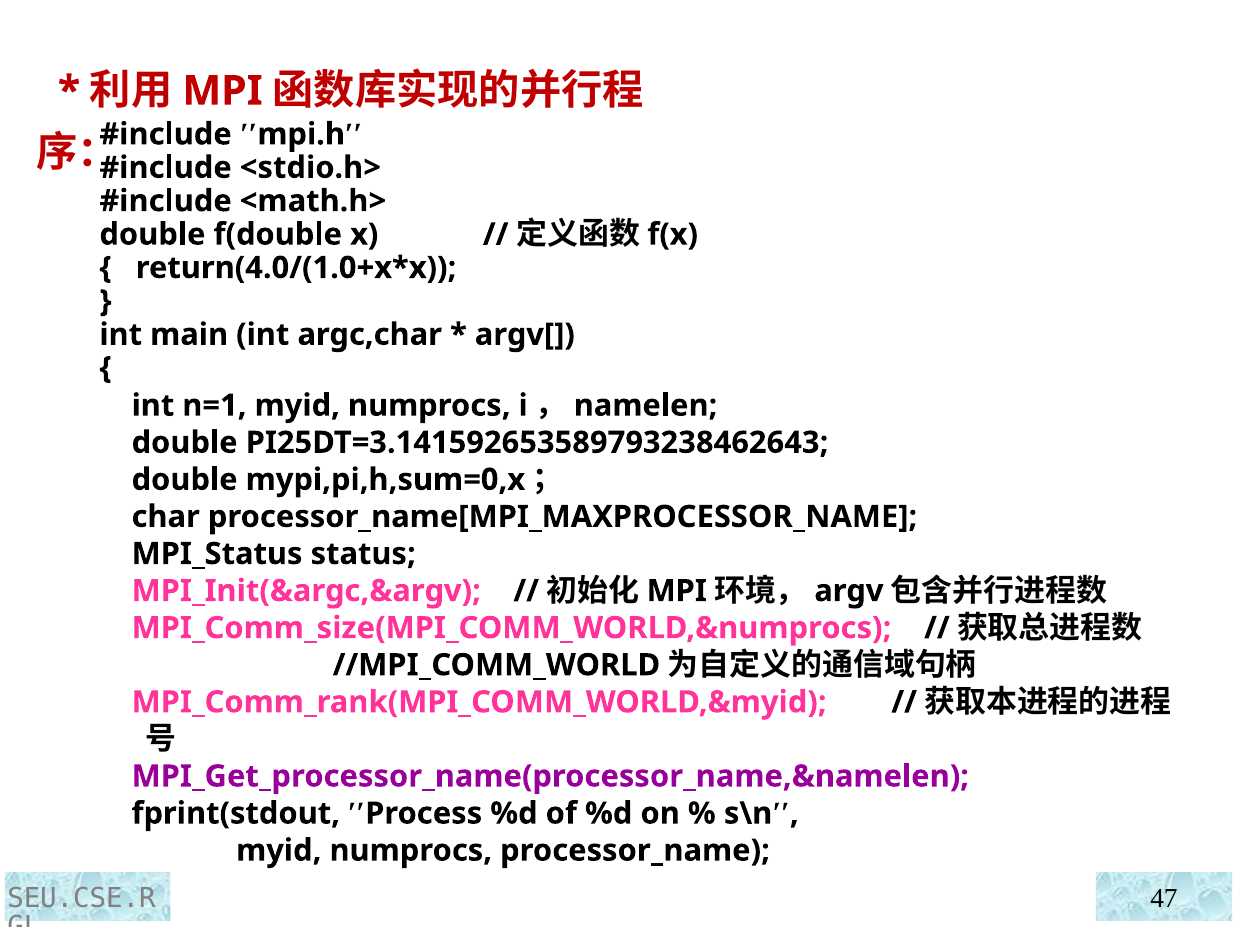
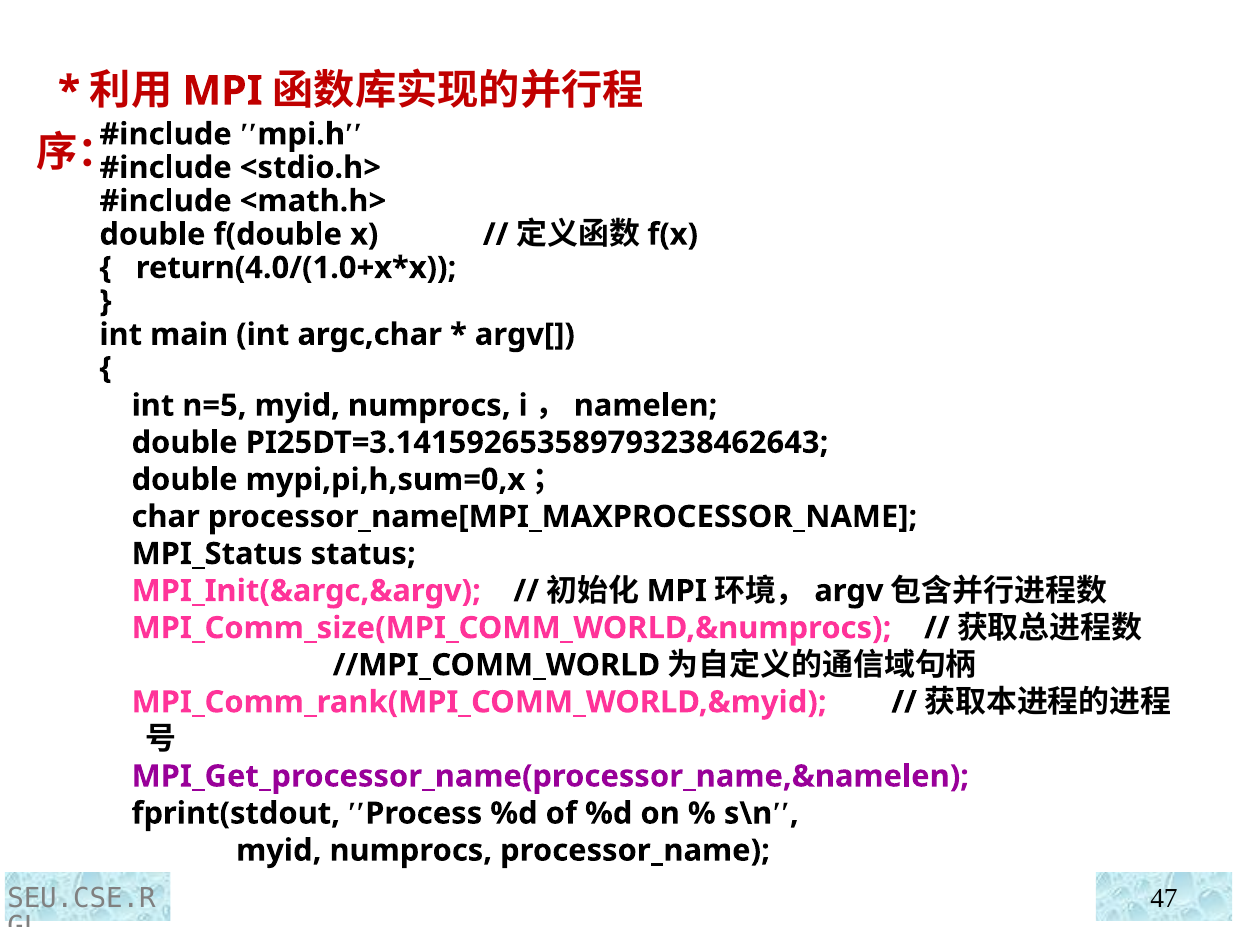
n=1: n=1 -> n=5 (214, 406)
